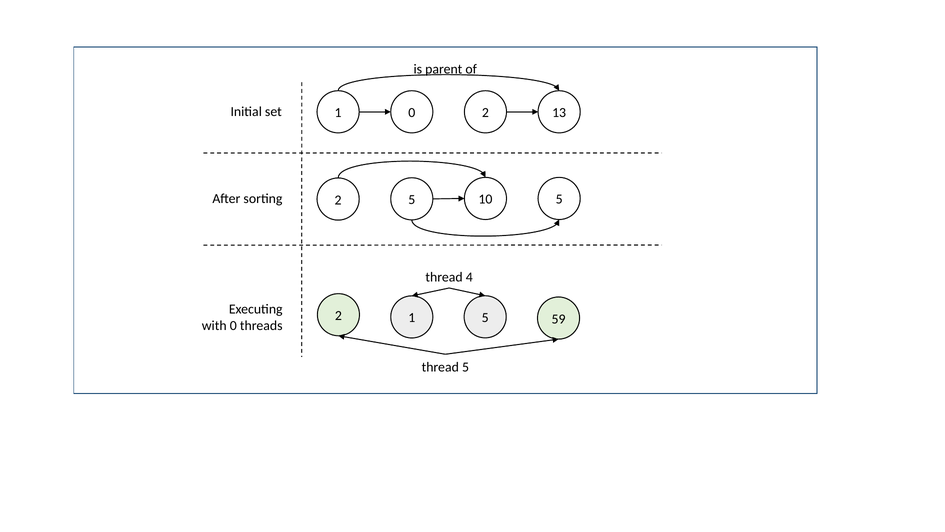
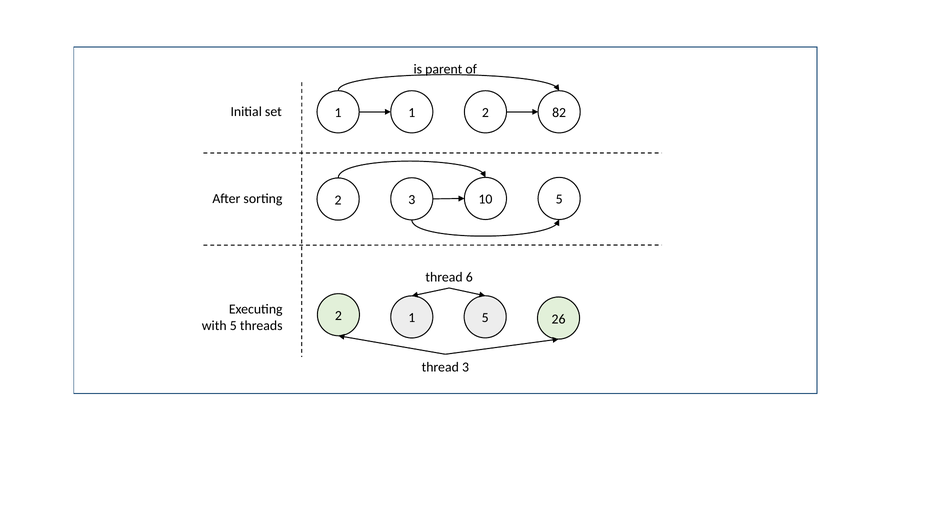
1 0: 0 -> 1 (412, 113)
13: 13 -> 82 (559, 113)
5: 5 -> 3 (412, 200)
4: 4 -> 6 (469, 277)
59: 59 -> 26 (559, 319)
with 0: 0 -> 5 (233, 326)
thread 5: 5 -> 3 (466, 367)
